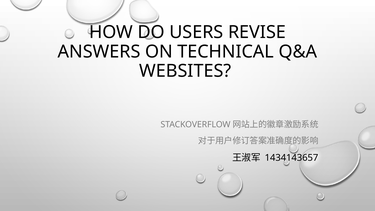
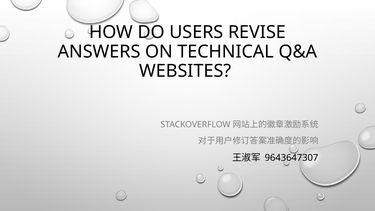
1434143657: 1434143657 -> 9643647307 (291, 158)
